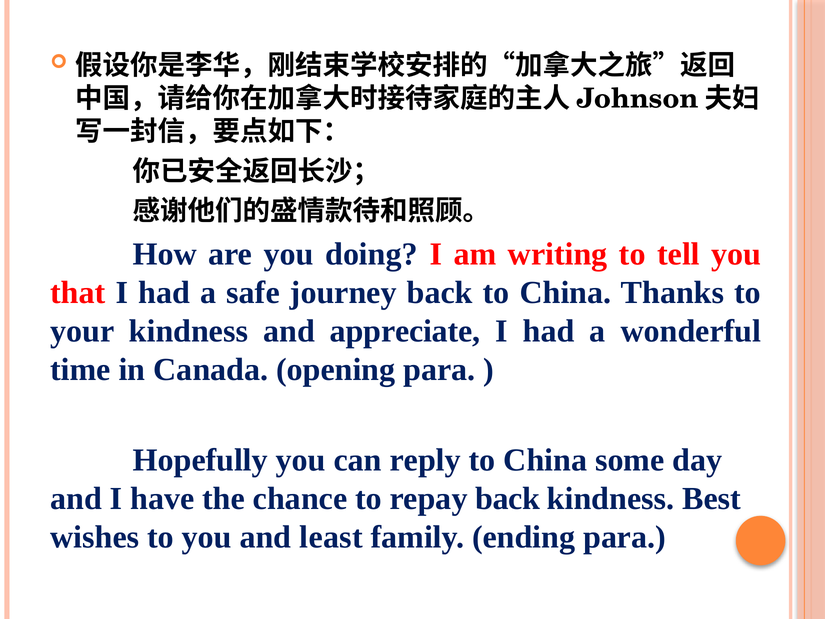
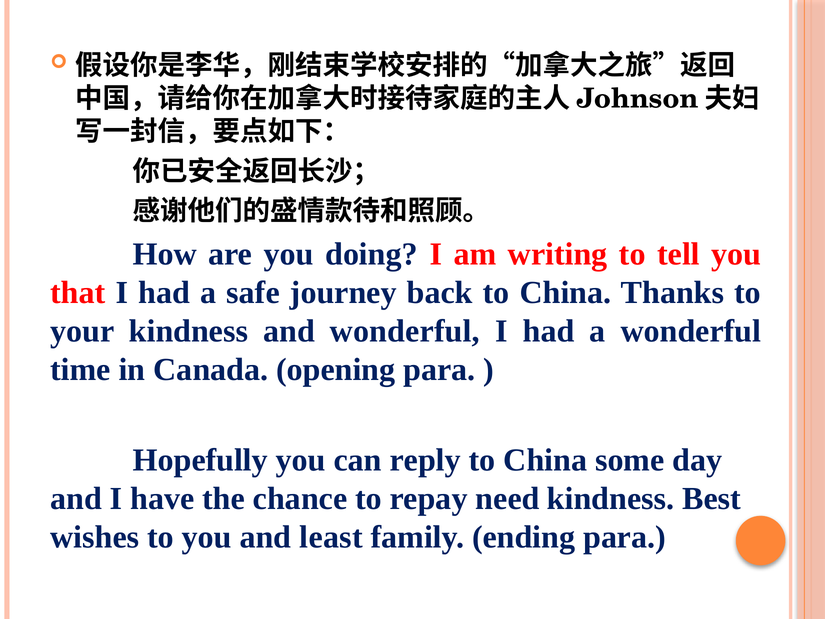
and appreciate: appreciate -> wonderful (405, 331)
repay back: back -> need (508, 498)
